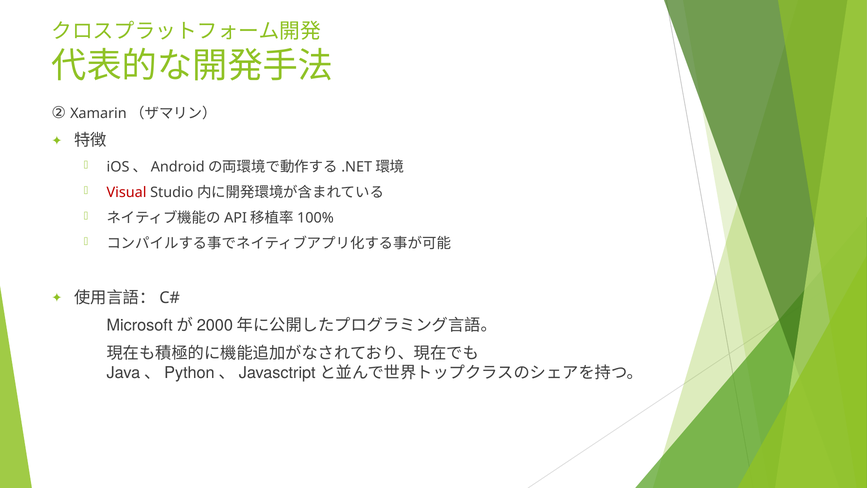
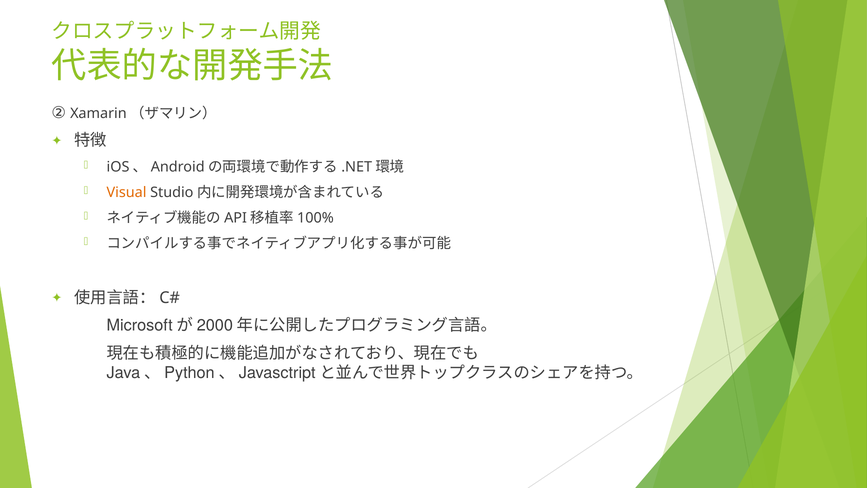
Visual colour: red -> orange (127, 192)
